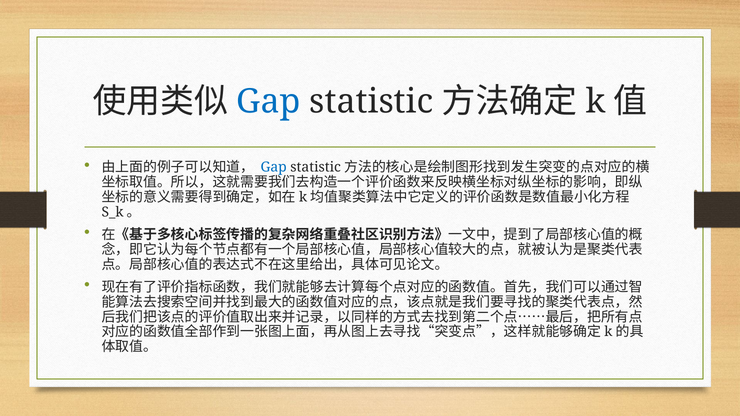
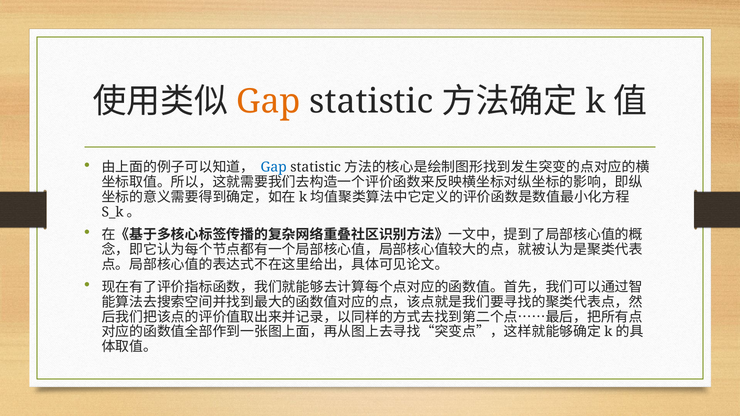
Gap colour: blue -> orange (269, 102)
